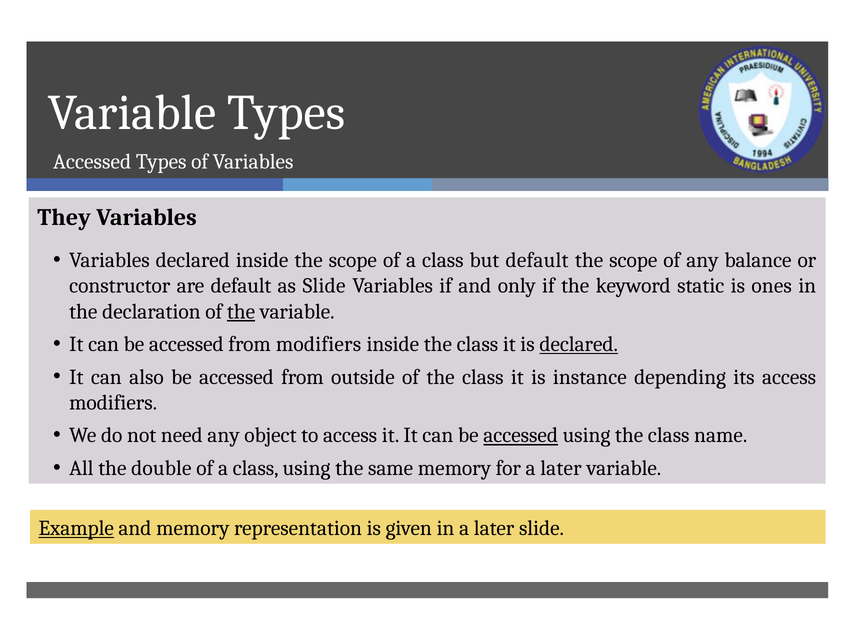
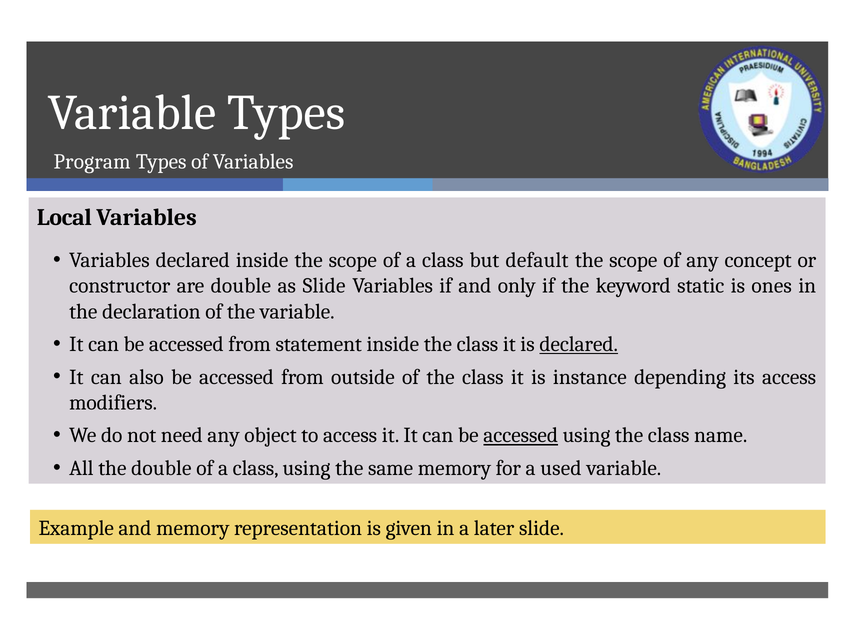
Accessed: Accessed -> Program (92, 162)
They: They -> Local (64, 218)
balance: balance -> concept (758, 260)
are default: default -> double (241, 286)
the underline: present -> none (241, 312)
from modifiers: modifiers -> statement (319, 344)
for a later: later -> used (561, 468)
Example underline: present -> none (76, 529)
